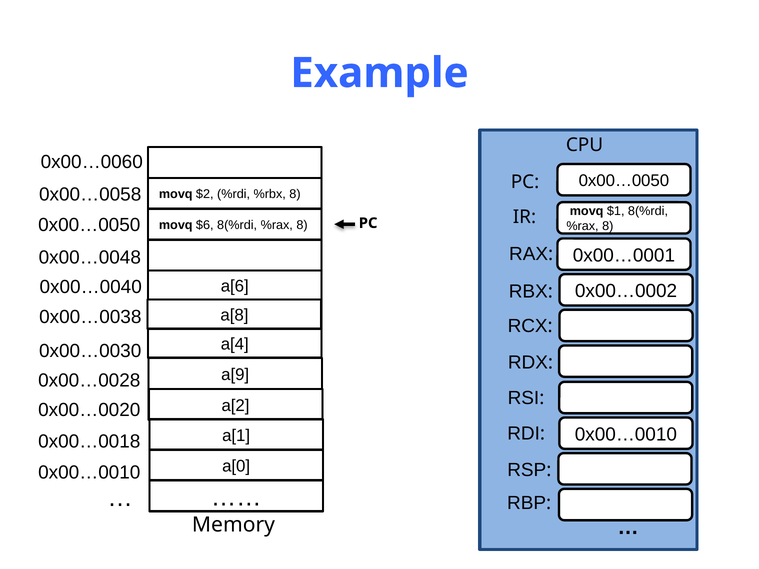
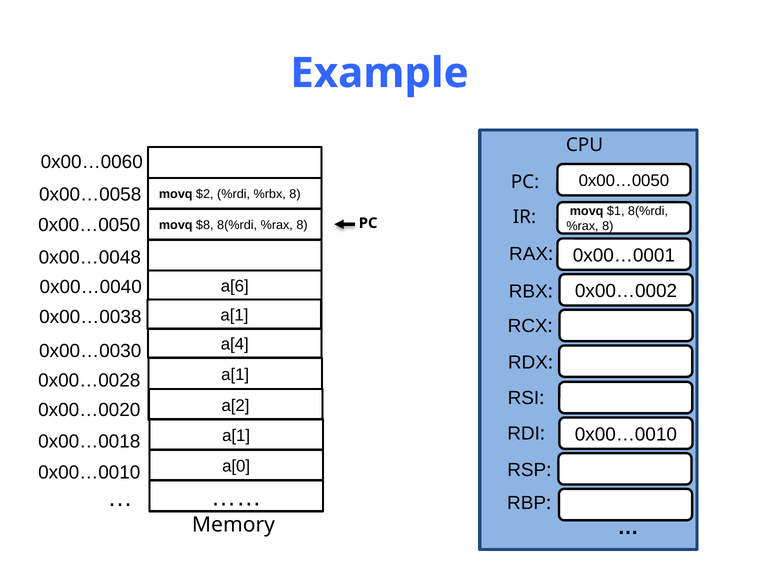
$6: $6 -> $8 (205, 225)
a[8: a[8 -> a[1 (234, 315)
a[9: a[9 -> a[1 (235, 375)
